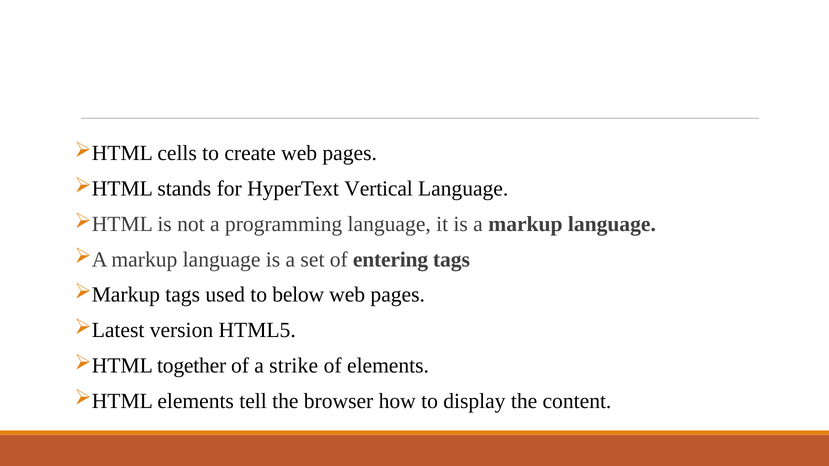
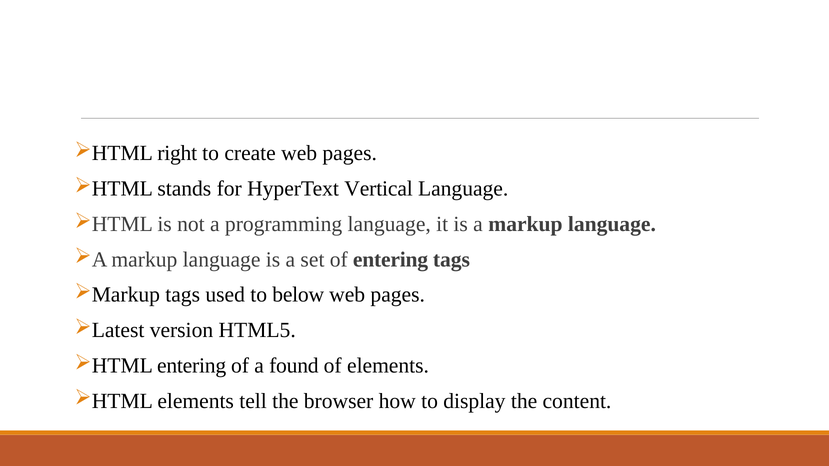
cells: cells -> right (177, 153)
together: together -> entering (192, 366)
strike: strike -> found (294, 366)
